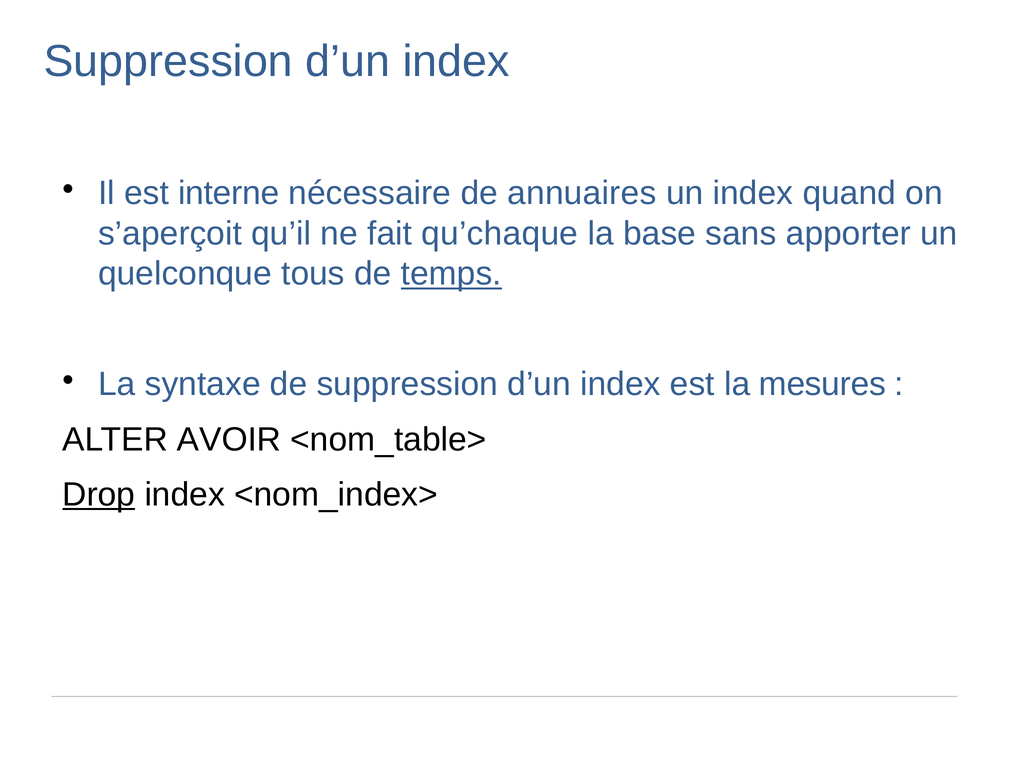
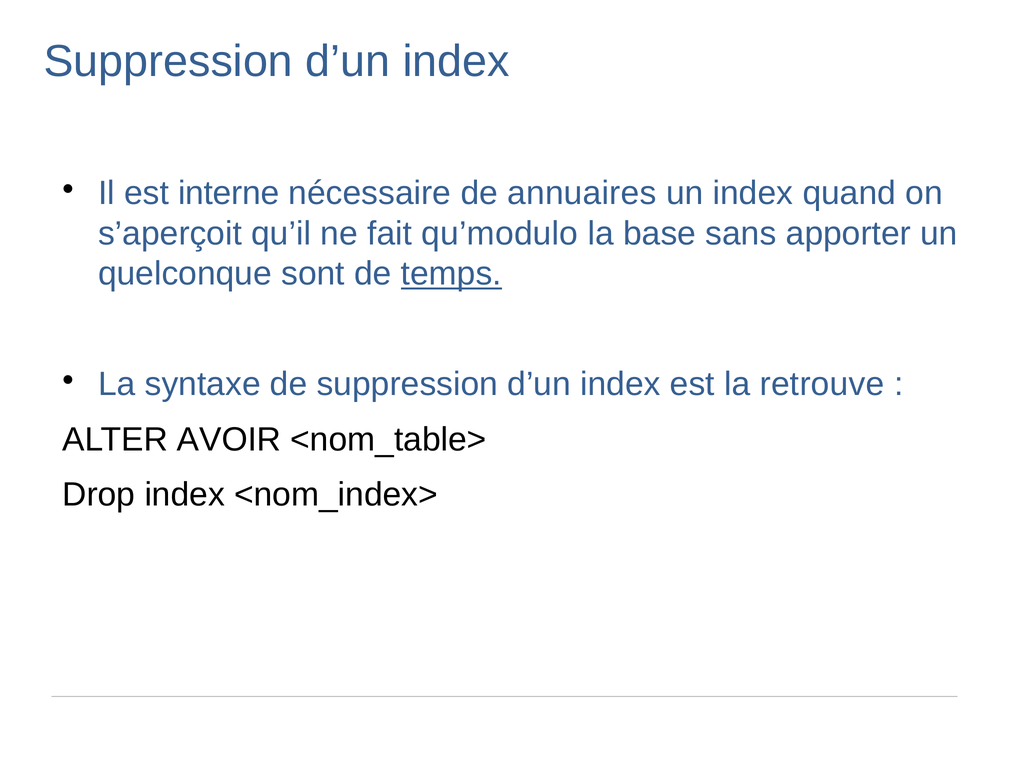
qu’chaque: qu’chaque -> qu’modulo (500, 233)
tous: tous -> sont (313, 274)
mesures: mesures -> retrouve (822, 384)
Drop underline: present -> none (99, 495)
